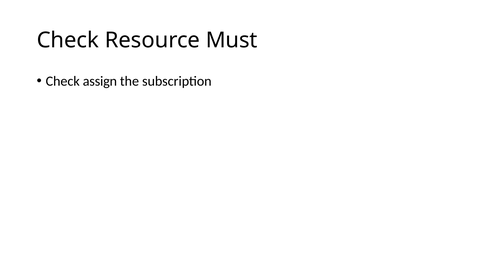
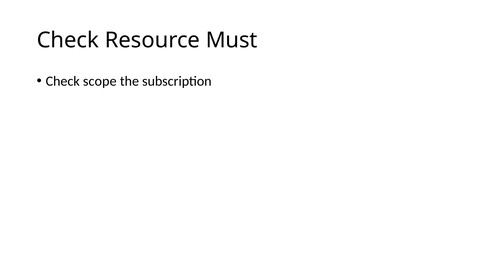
assign: assign -> scope (100, 81)
